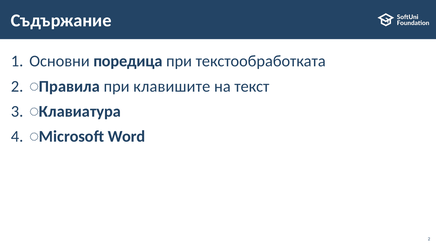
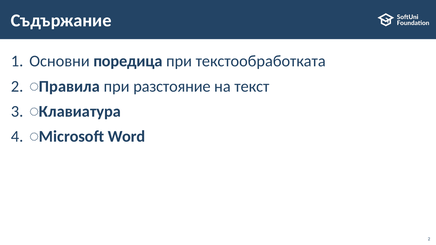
клавишите: клавишите -> разстояние (172, 86)
